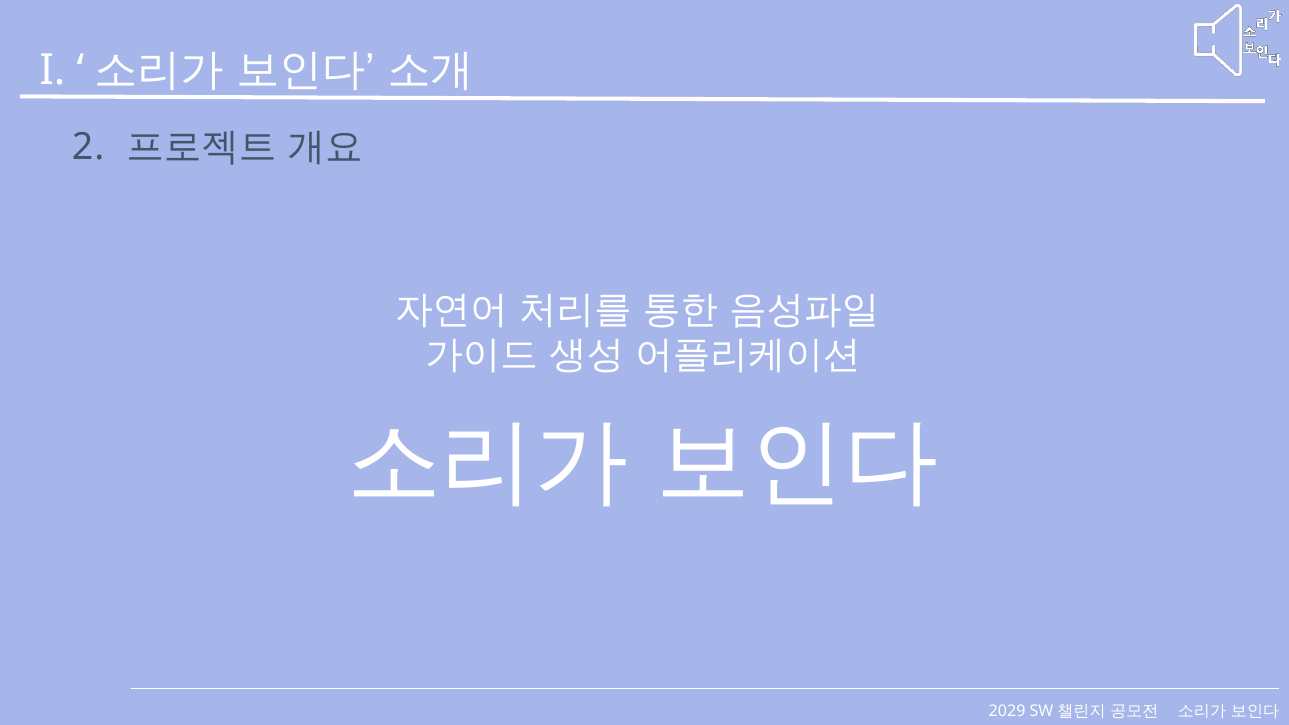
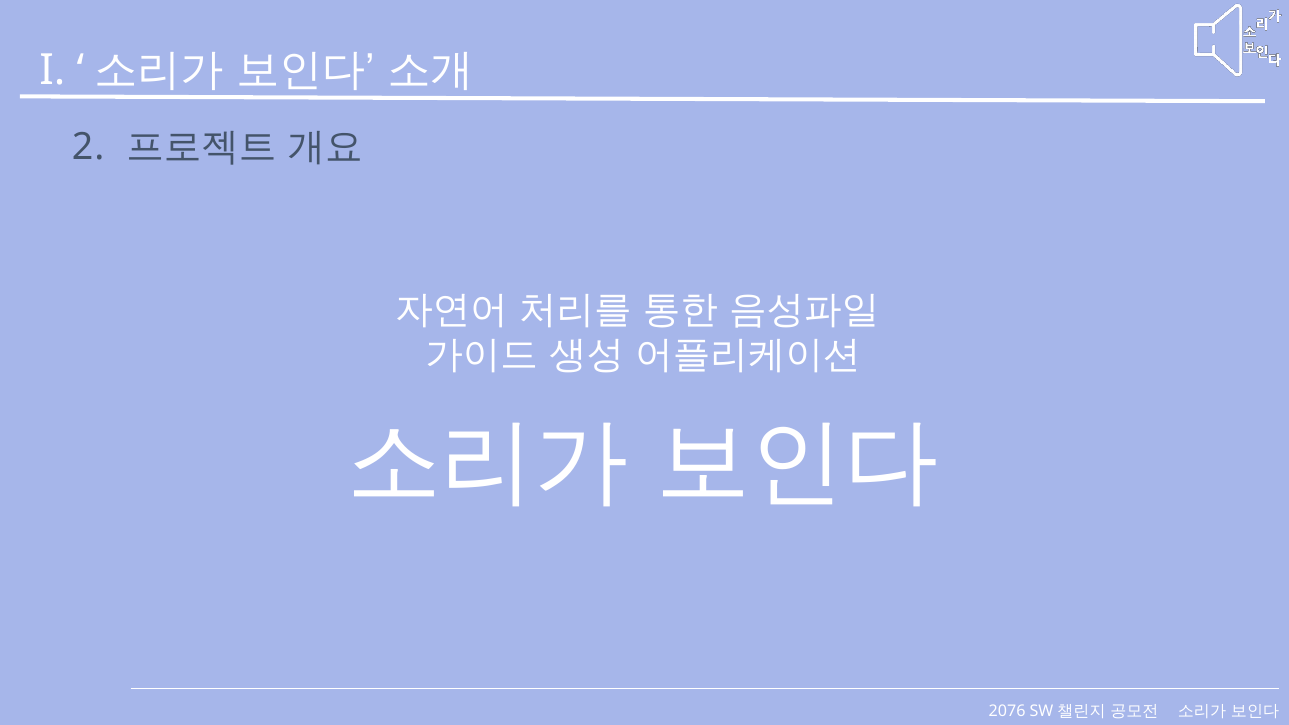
2029: 2029 -> 2076 (1007, 711)
